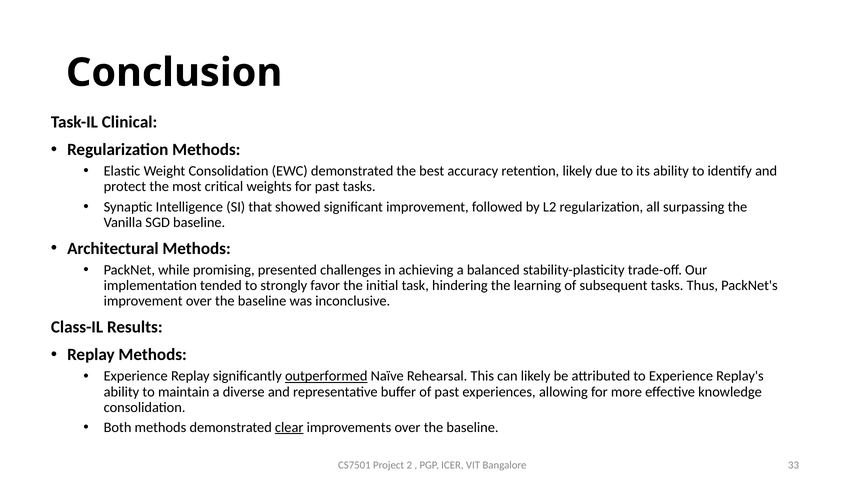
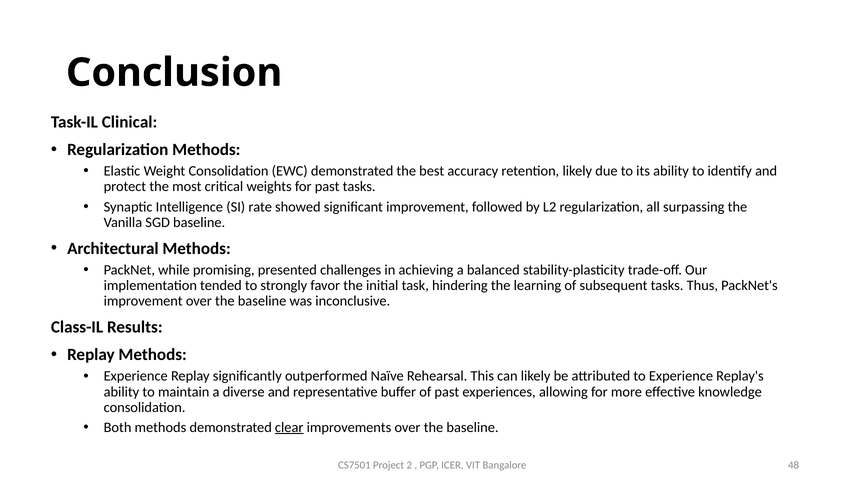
that: that -> rate (260, 207)
outperformed underline: present -> none (326, 376)
33: 33 -> 48 (794, 465)
